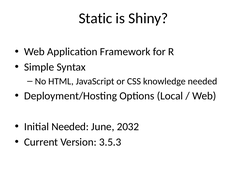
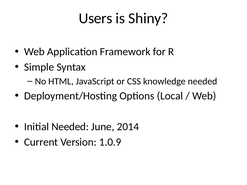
Static: Static -> Users (96, 18)
2032: 2032 -> 2014 (128, 127)
3.5.3: 3.5.3 -> 1.0.9 (110, 142)
